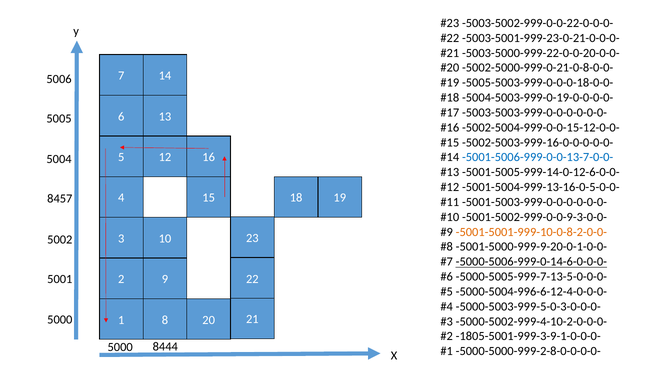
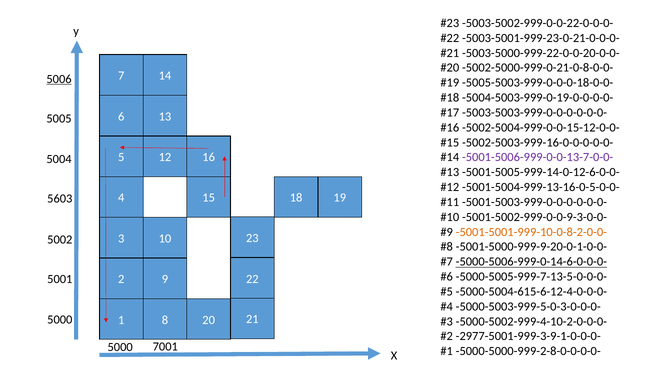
5006 underline: none -> present (59, 79)
-5001-5006-999-0-0-13-7-0-0- colour: blue -> purple (538, 157)
8457: 8457 -> 5603 (60, 199)
-5000-5004-996-6-12-4-0-0-0-: -5000-5004-996-6-12-4-0-0-0- -> -5000-5004-615-6-12-4-0-0-0- (531, 292)
-1805-5001-999-3-9-1-0-0-0-: -1805-5001-999-3-9-1-0-0-0- -> -2977-5001-999-3-9-1-0-0-0- (528, 336)
8444: 8444 -> 7001 (165, 347)
